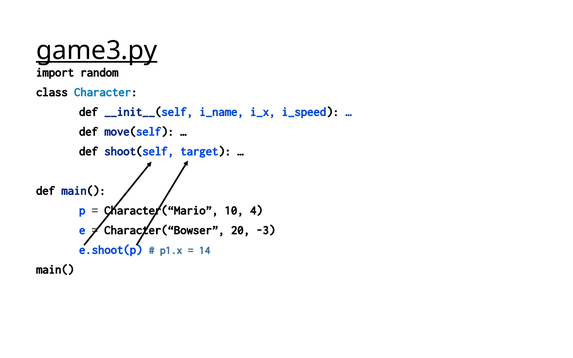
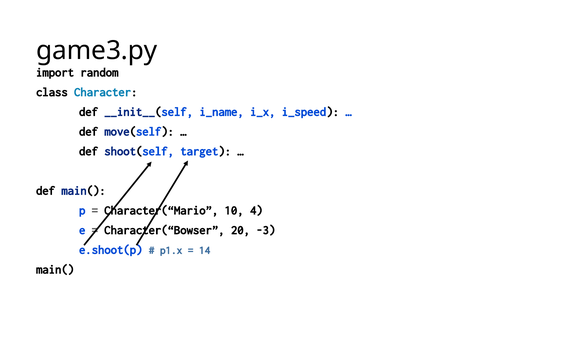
game3.py underline: present -> none (97, 51)
